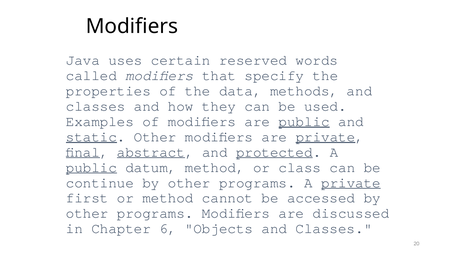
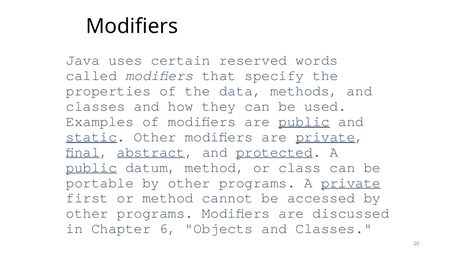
continue: continue -> portable (100, 183)
